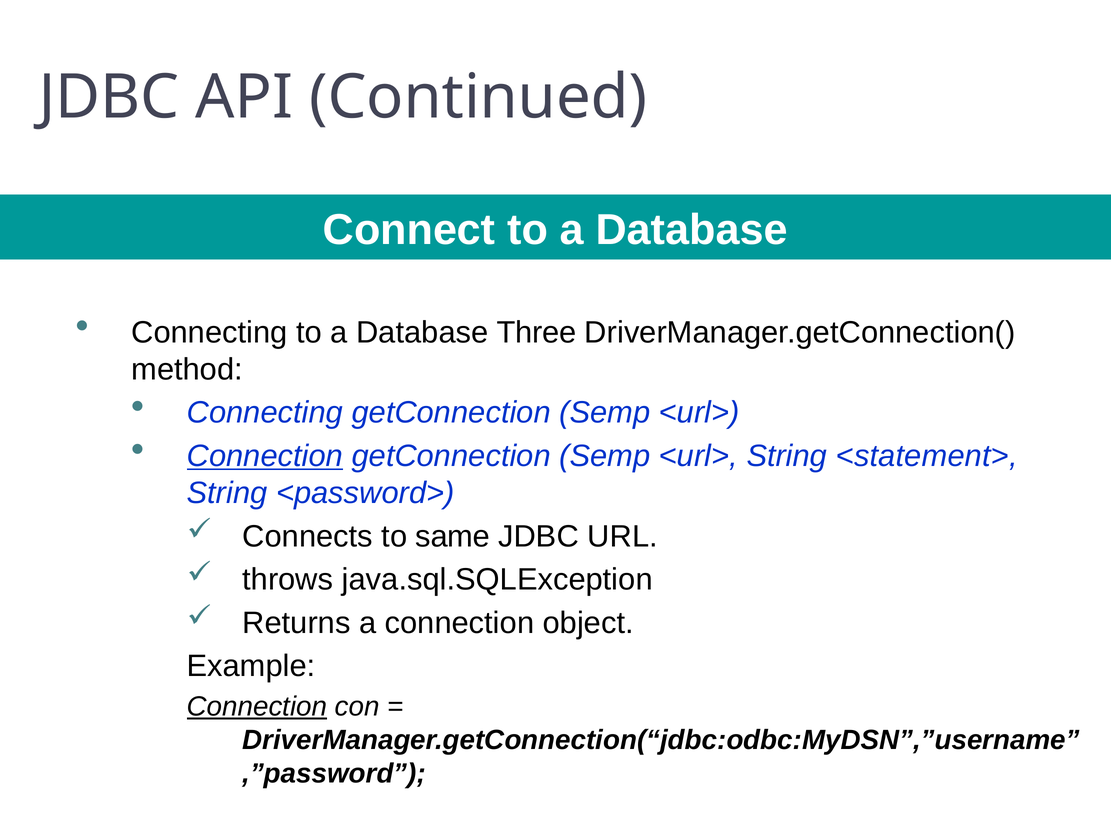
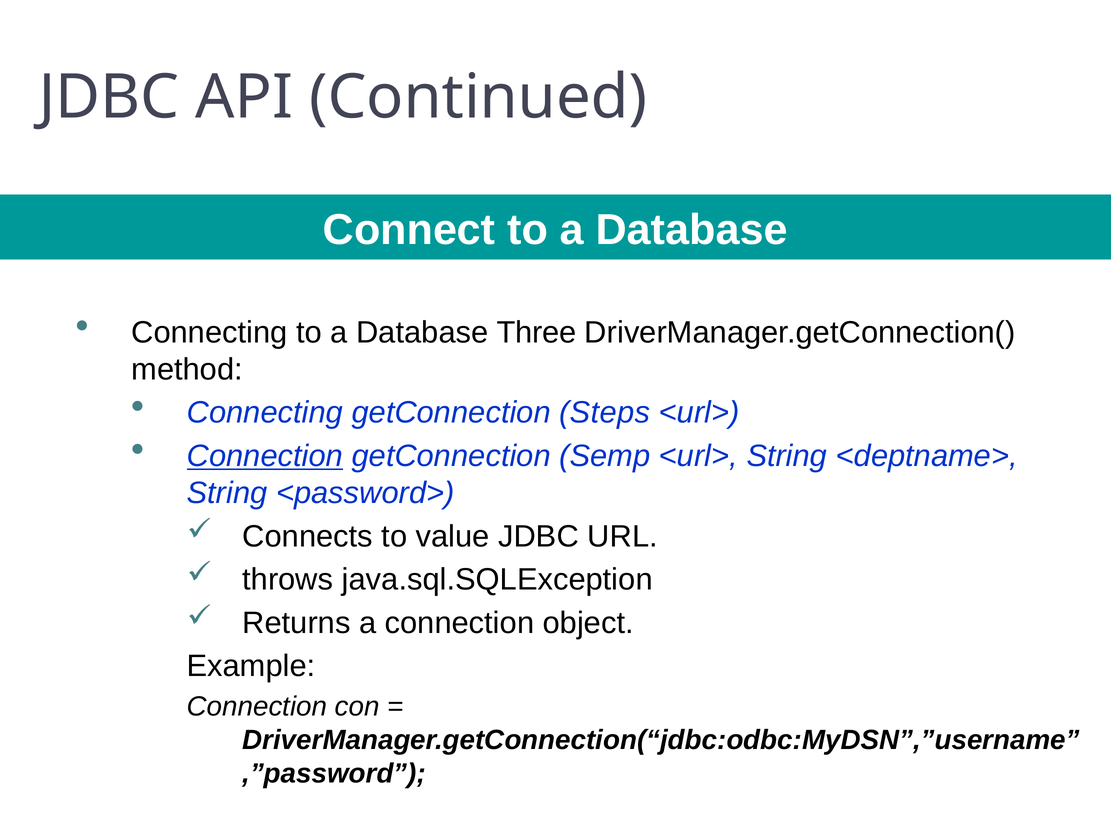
Semp: Semp -> Steps (605, 412)
<statement>: <statement> -> <deptname> (927, 456)
same: same -> value (453, 536)
Connection underline: present -> none (257, 706)
